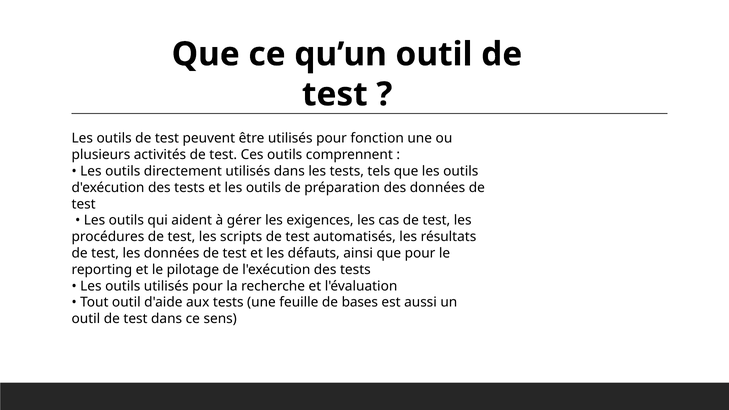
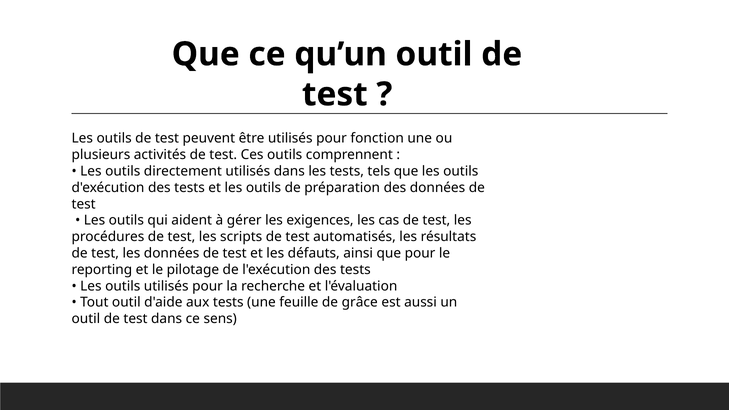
bases: bases -> grâce (360, 302)
